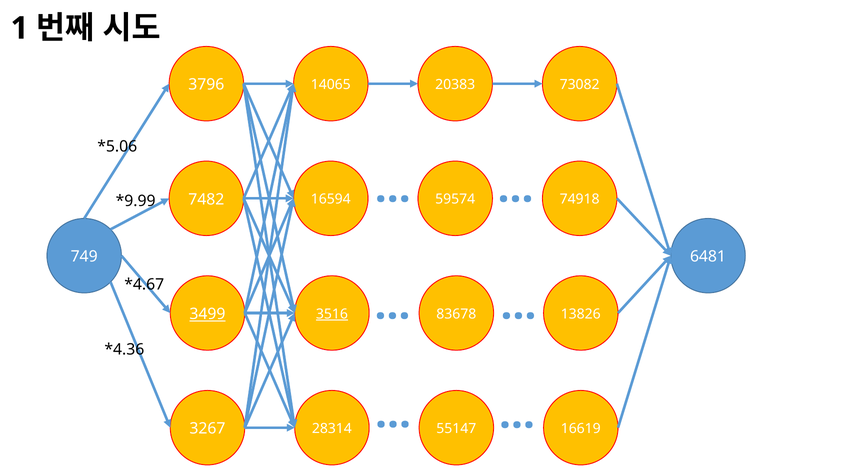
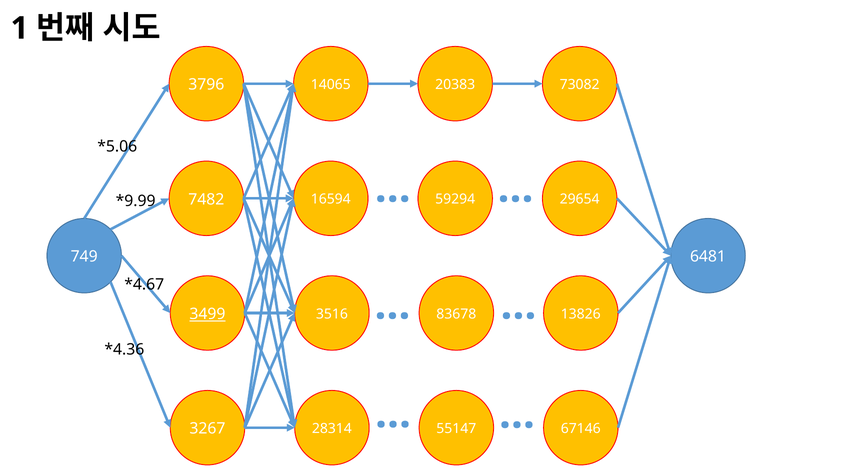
59574: 59574 -> 59294 (455, 199)
74918: 74918 -> 29654 (580, 199)
3516 underline: present -> none (332, 314)
16619: 16619 -> 67146 (581, 429)
